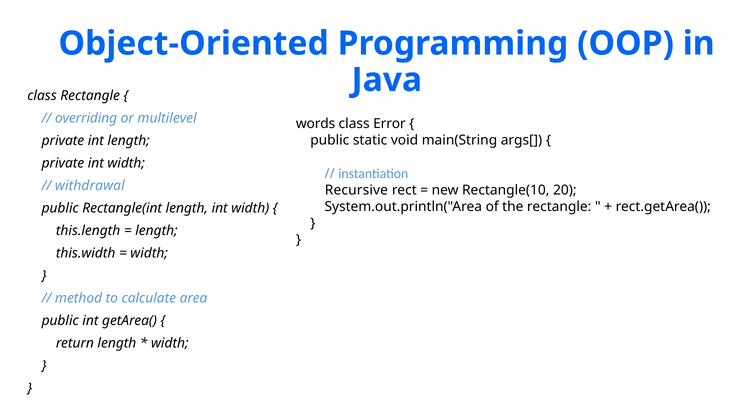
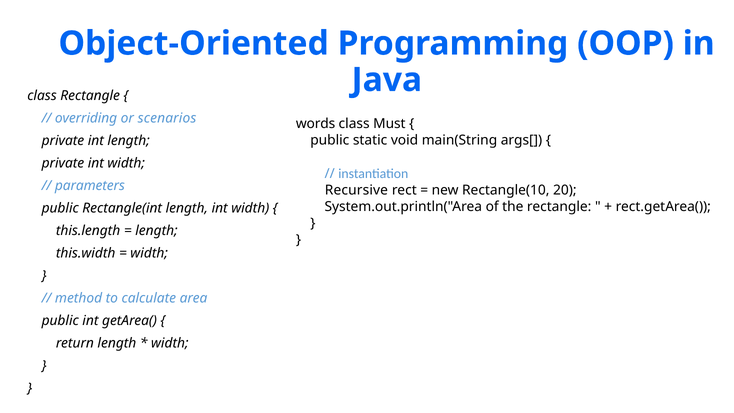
multilevel: multilevel -> scenarios (167, 118)
Error: Error -> Must (389, 124)
withdrawal: withdrawal -> parameters (90, 186)
